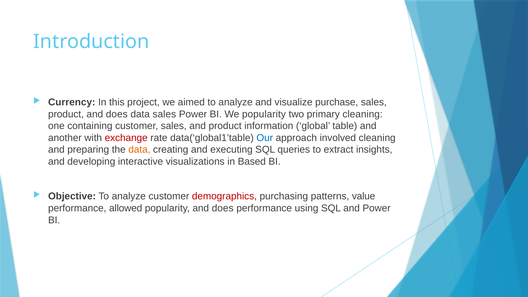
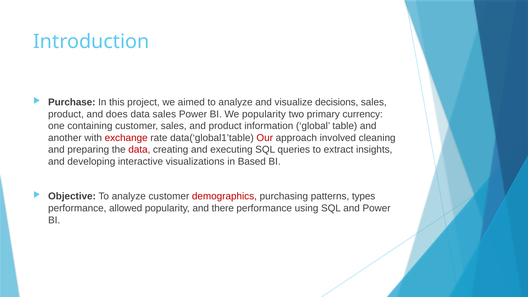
Currency: Currency -> Purchase (72, 102)
purchase: purchase -> decisions (337, 102)
primary cleaning: cleaning -> currency (363, 114)
Our colour: blue -> red (265, 138)
data colour: orange -> red (139, 150)
value: value -> types (364, 196)
popularity and does: does -> there (223, 208)
